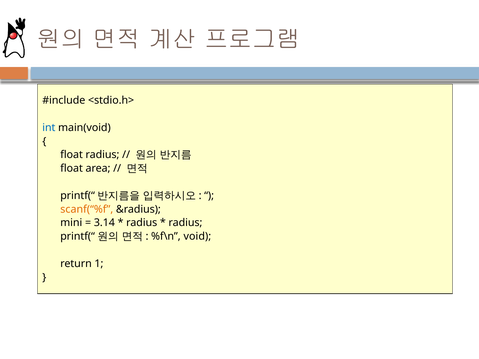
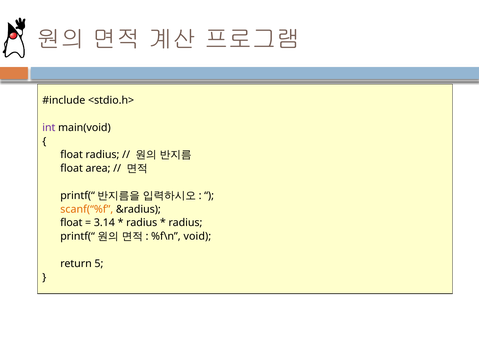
int colour: blue -> purple (49, 128)
mini: mini -> float (71, 223)
1: 1 -> 5 (99, 264)
